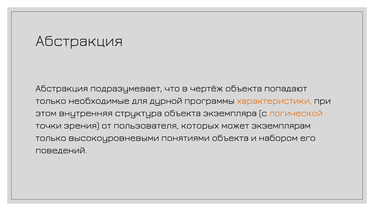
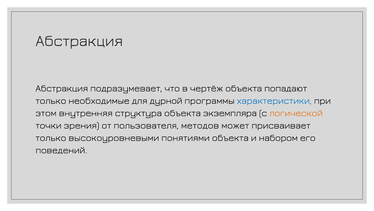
характеристики colour: orange -> blue (274, 100)
которых: которых -> методов (200, 125)
экземплярам: экземплярам -> присваивает (281, 125)
